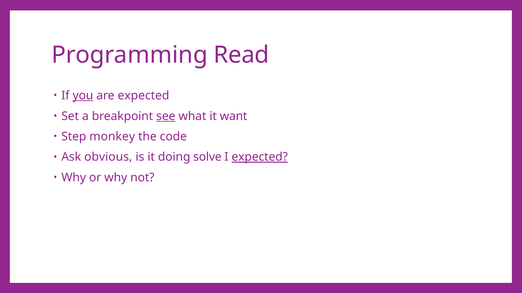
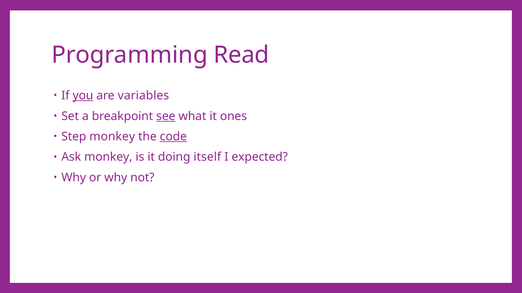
are expected: expected -> variables (143, 96)
want: want -> ones (233, 116)
code underline: none -> present (173, 137)
Ask obvious: obvious -> monkey (108, 157)
solve: solve -> itself (207, 157)
expected underline: present -> none (260, 157)
